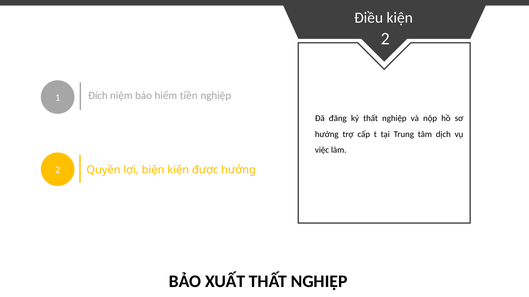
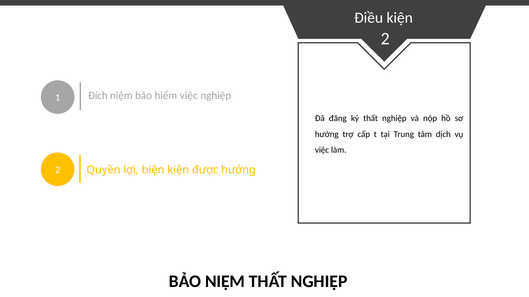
hiểm tiền: tiền -> việc (189, 96)
BẢO XUẤT: XUẤT -> NIỆM (225, 282)
